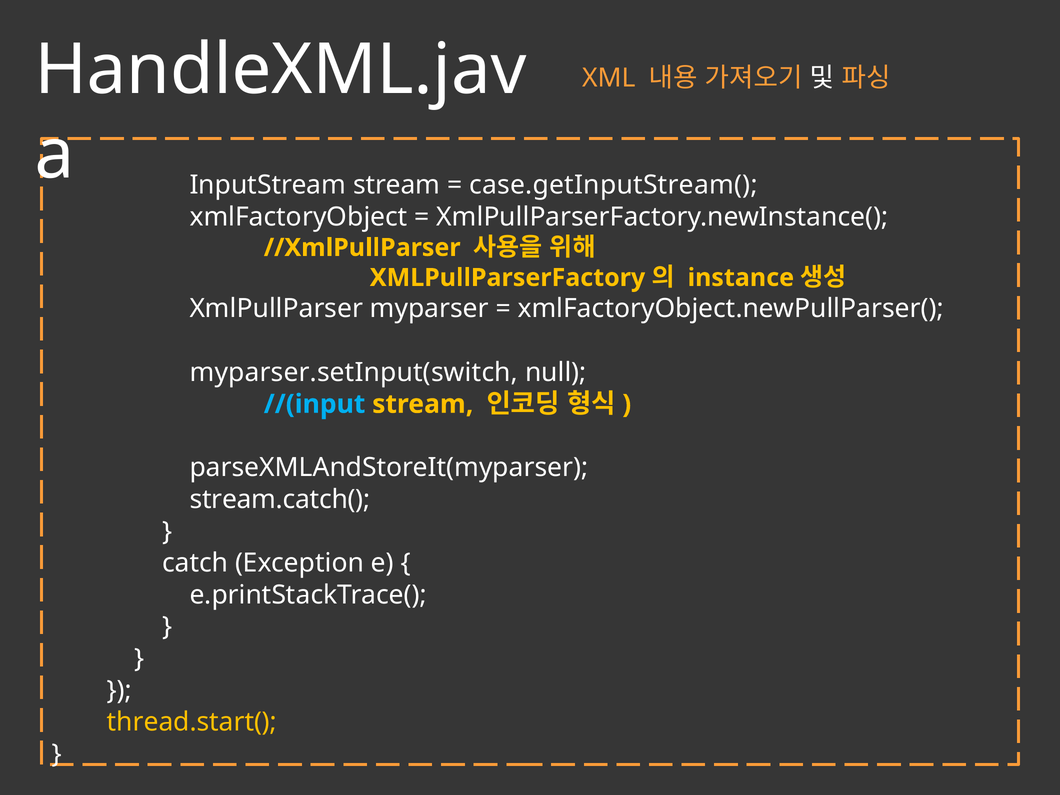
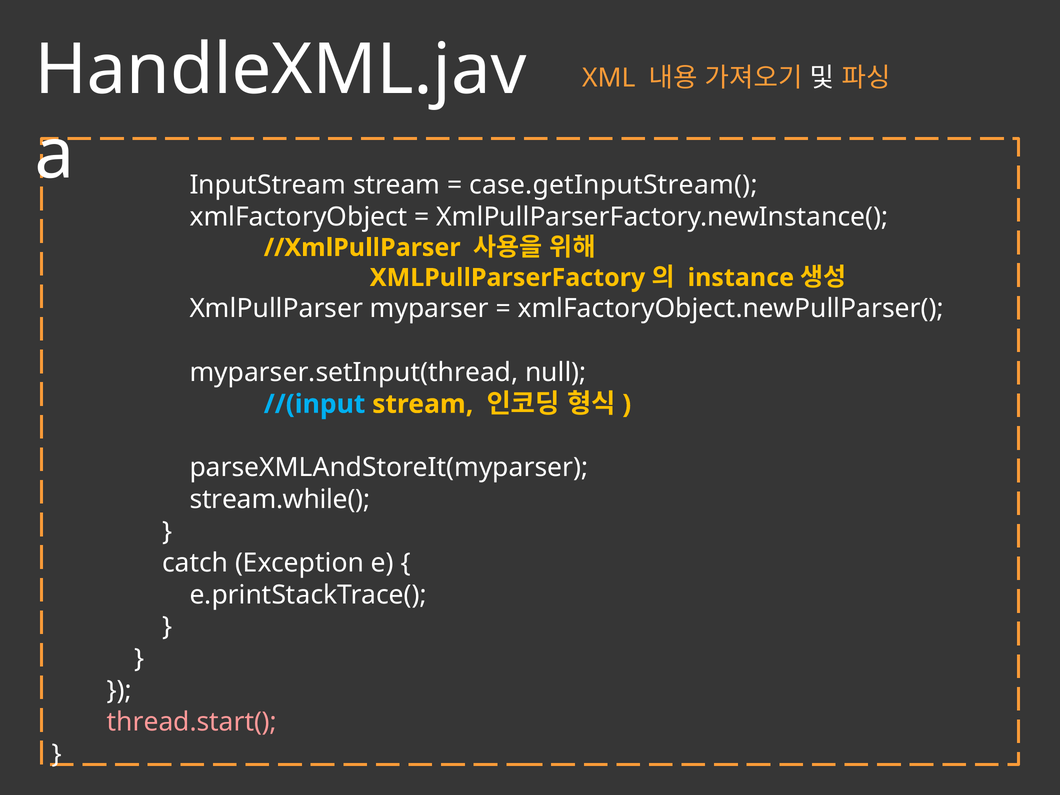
myparser.setInput(switch: myparser.setInput(switch -> myparser.setInput(thread (354, 372)
stream.catch(: stream.catch( -> stream.while( (280, 500)
thread.start( colour: yellow -> pink (192, 722)
